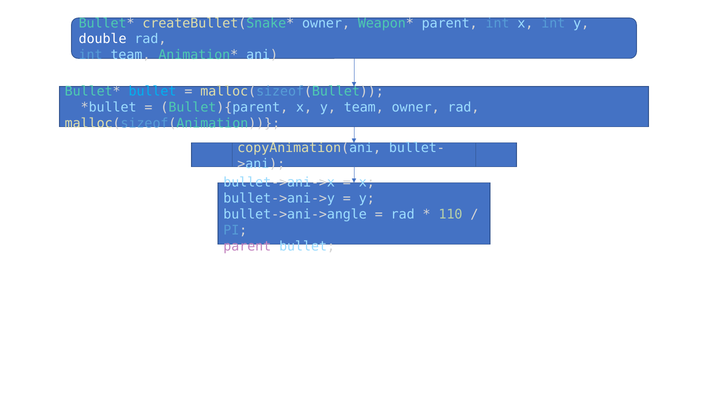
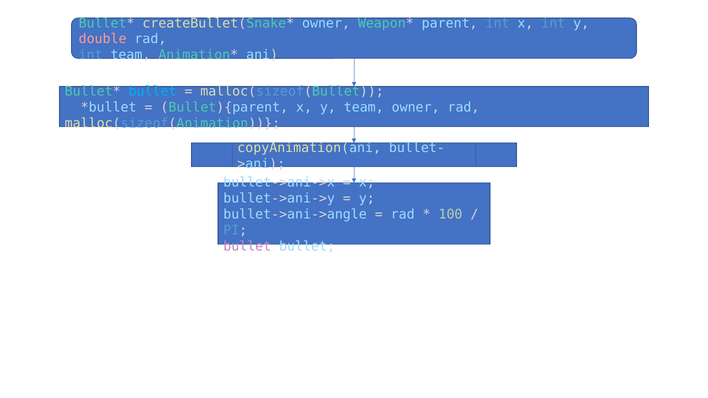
double colour: white -> pink (103, 39)
110: 110 -> 100 (451, 215)
parent: parent -> bullet (247, 246)
